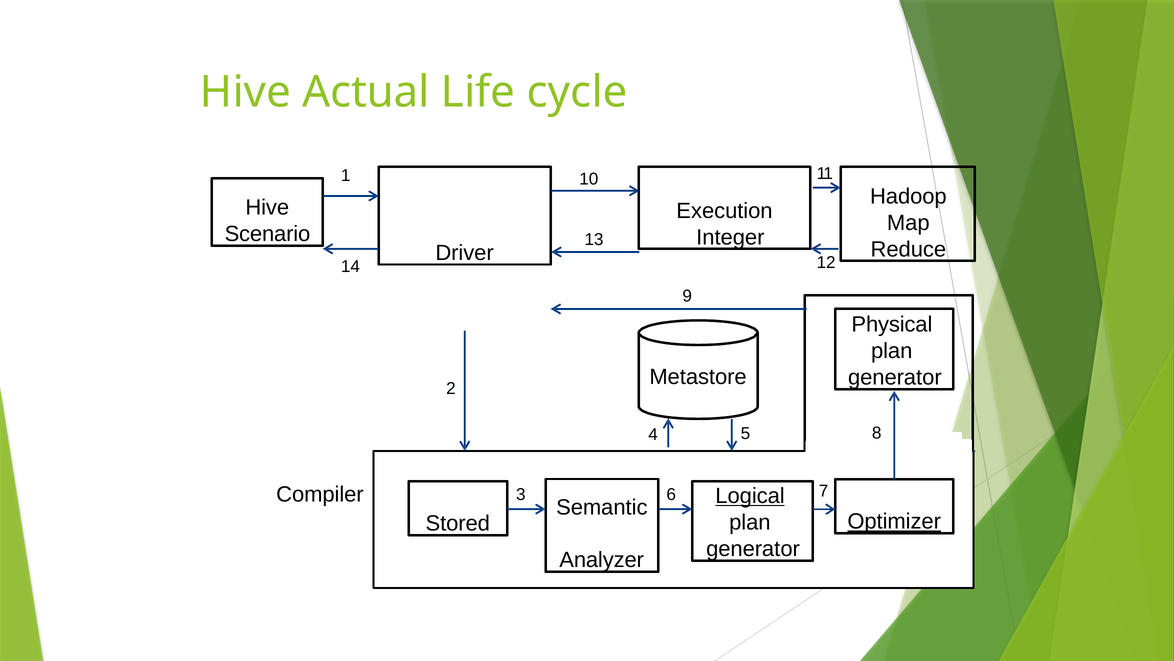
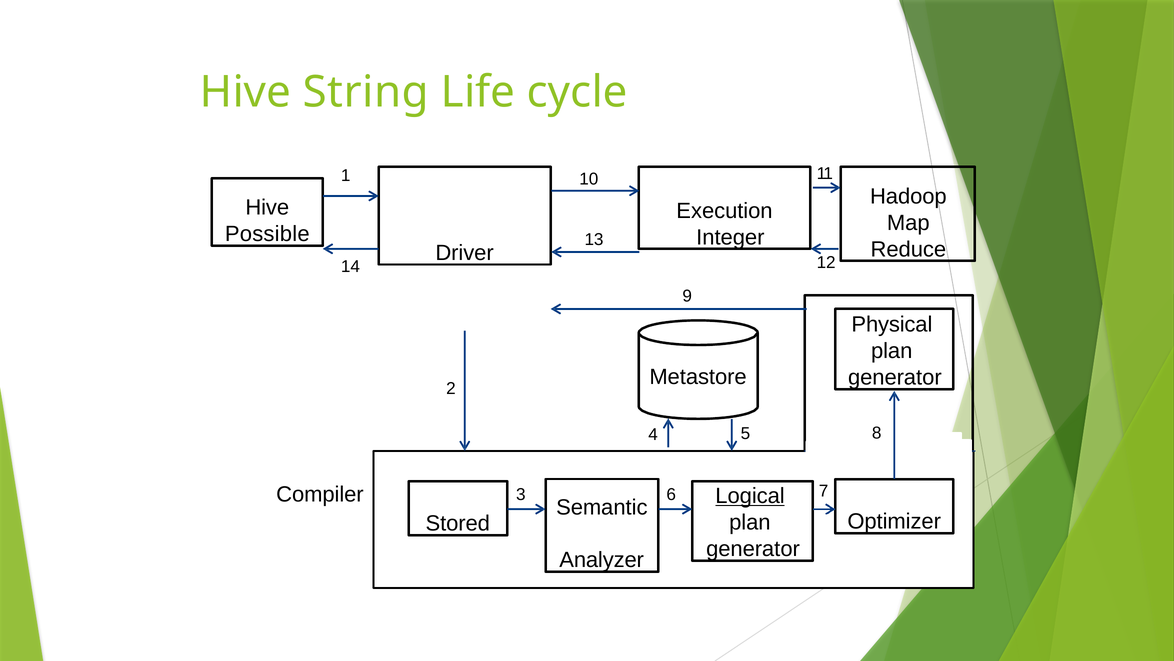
Actual: Actual -> String (366, 92)
Scenario: Scenario -> Possible (267, 234)
Optimizer underline: present -> none (894, 521)
